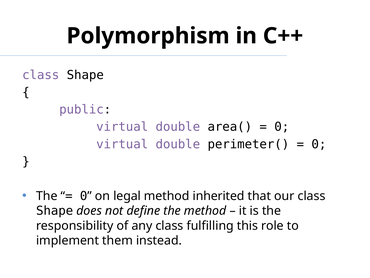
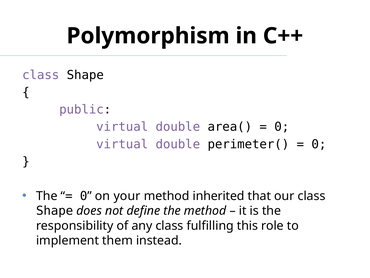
legal: legal -> your (127, 196)
